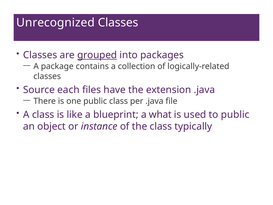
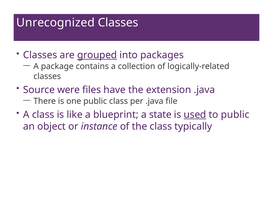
each: each -> were (69, 90)
what: what -> state (160, 114)
used underline: none -> present (195, 114)
